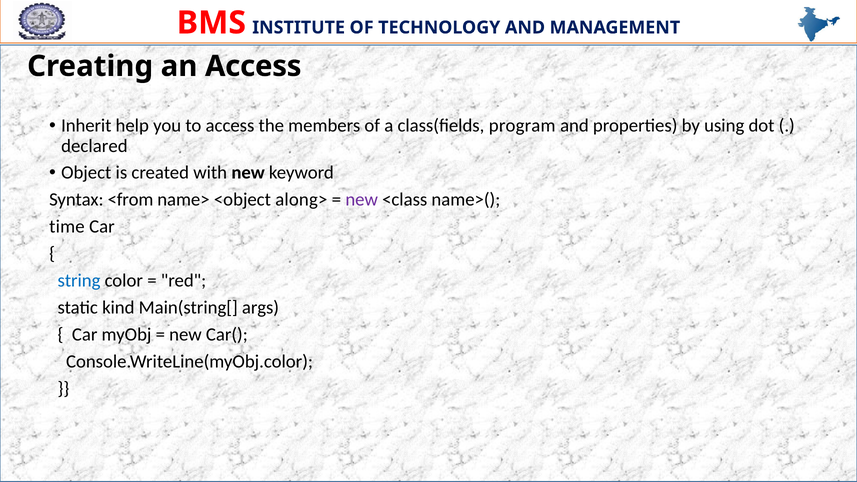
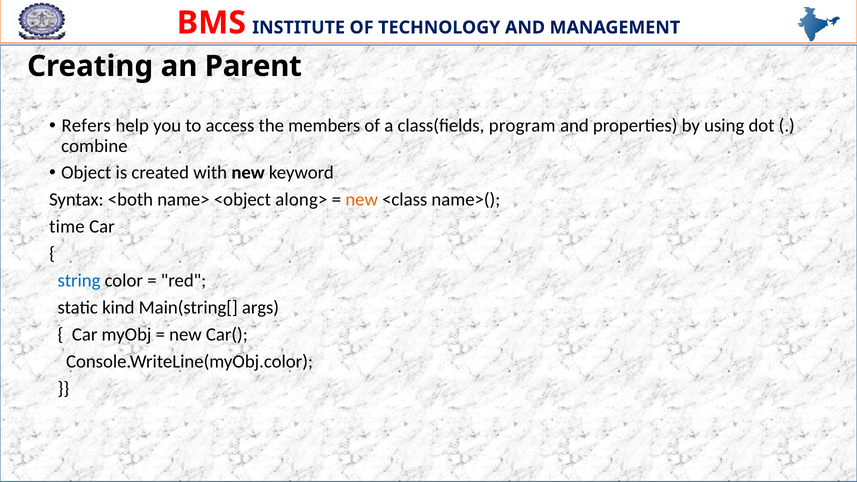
an Access: Access -> Parent (253, 66)
Inherit: Inherit -> Refers (86, 126)
declared: declared -> combine (94, 146)
<from: <from -> <both (130, 200)
new colour: purple -> orange (362, 200)
